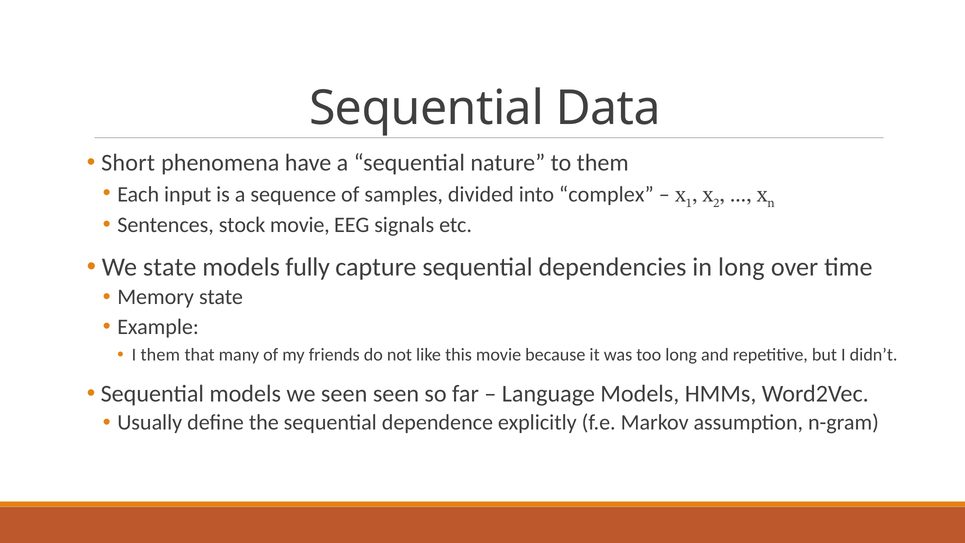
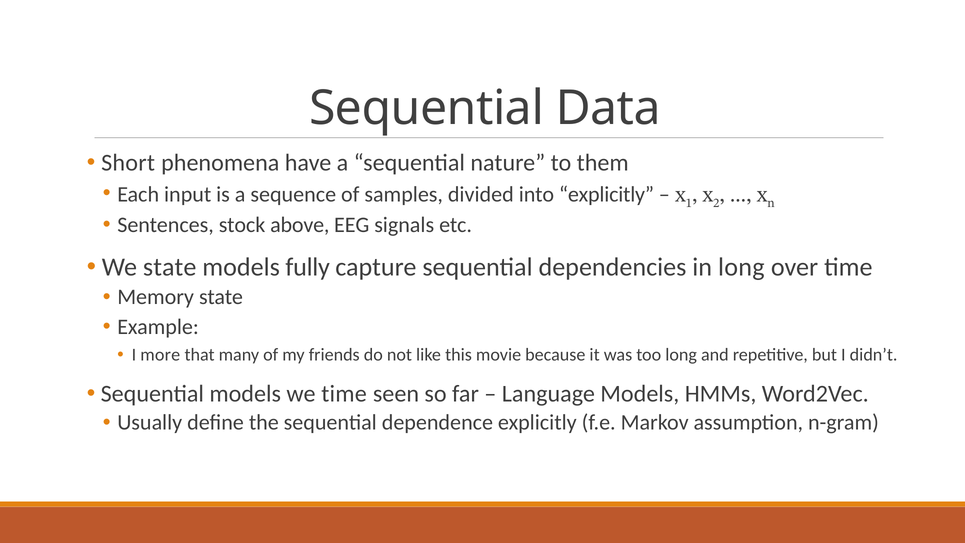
into complex: complex -> explicitly (607, 194)
stock movie: movie -> above (300, 225)
I them: them -> more (160, 355)
we seen: seen -> time (344, 394)
